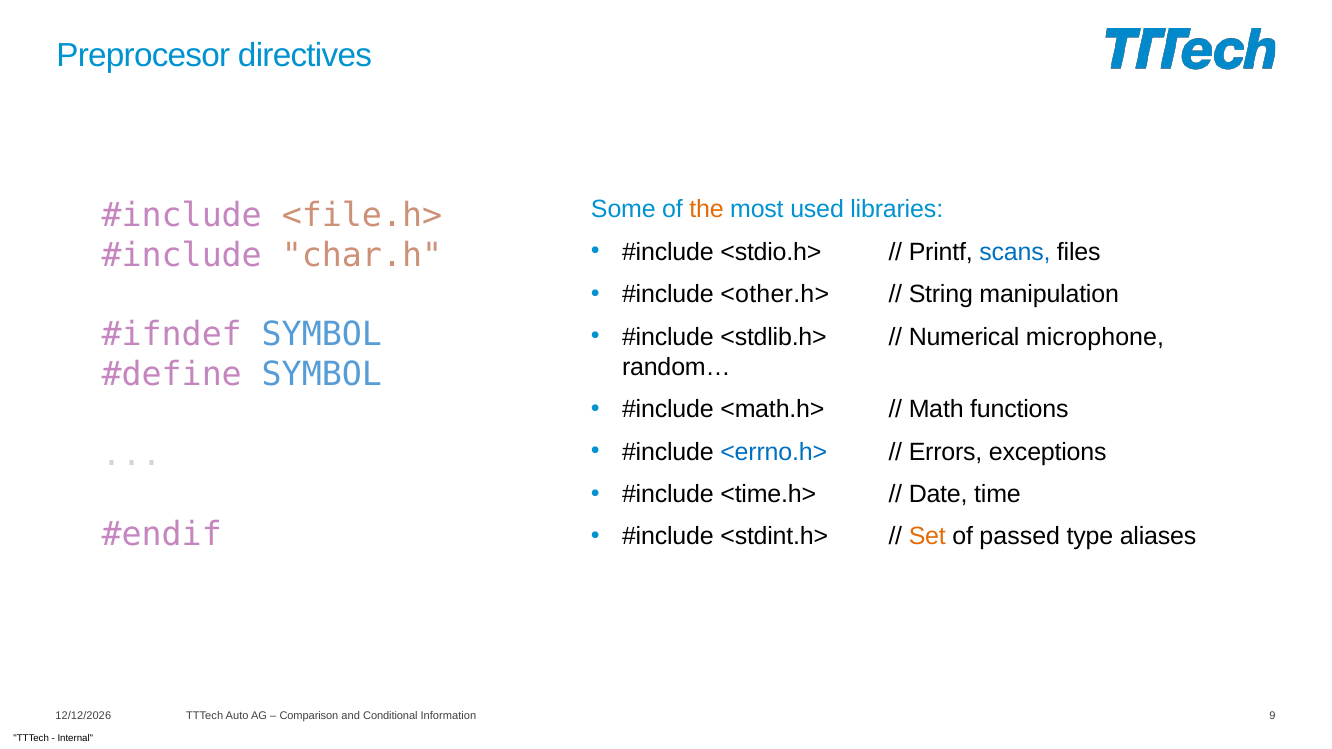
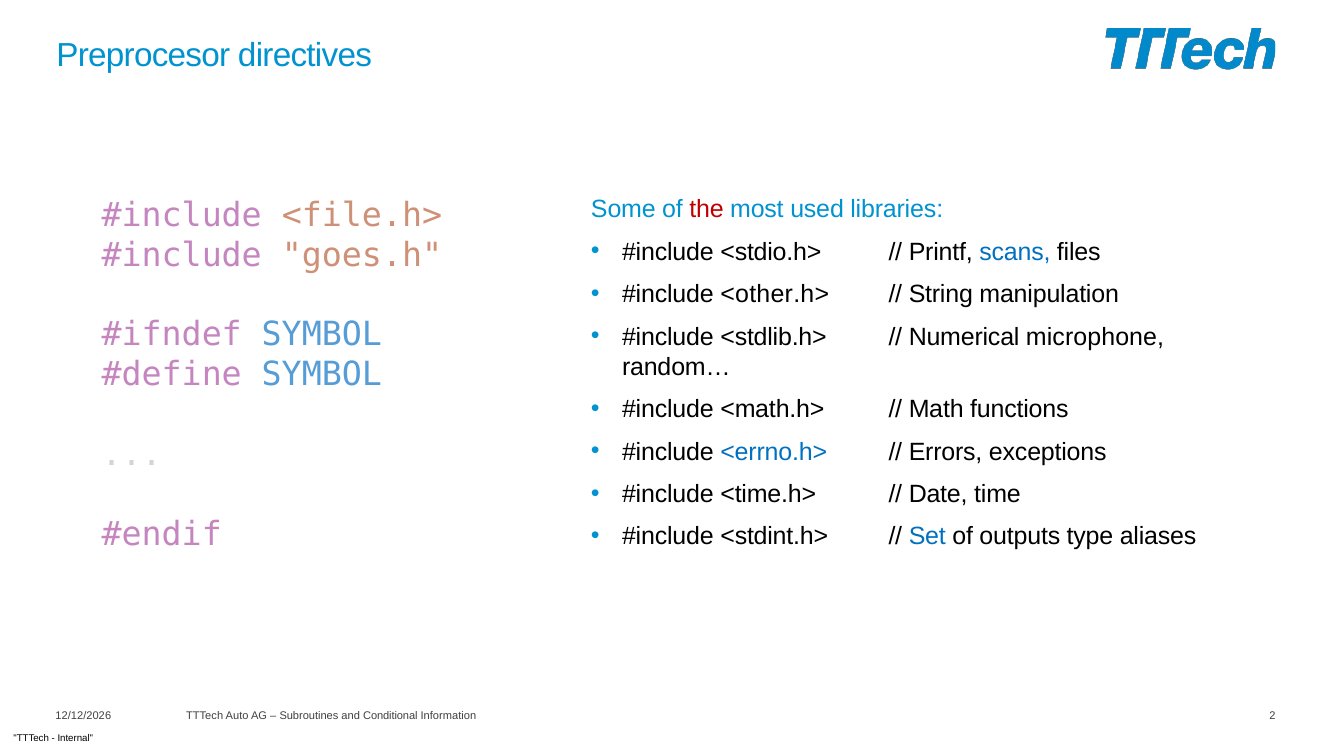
the colour: orange -> red (707, 210)
char.h: char.h -> goes.h (362, 255)
Set colour: orange -> blue (927, 537)
passed: passed -> outputs (1020, 537)
Comparison: Comparison -> Subroutines (309, 716)
9: 9 -> 2 (1273, 716)
